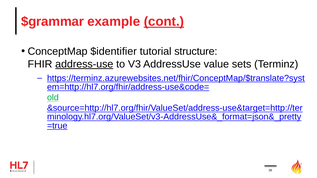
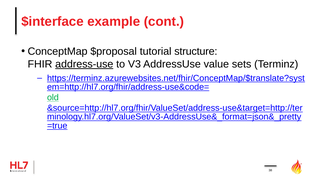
$grammar: $grammar -> $interface (52, 22)
cont underline: present -> none (164, 22)
$identifier: $identifier -> $proposal (114, 51)
